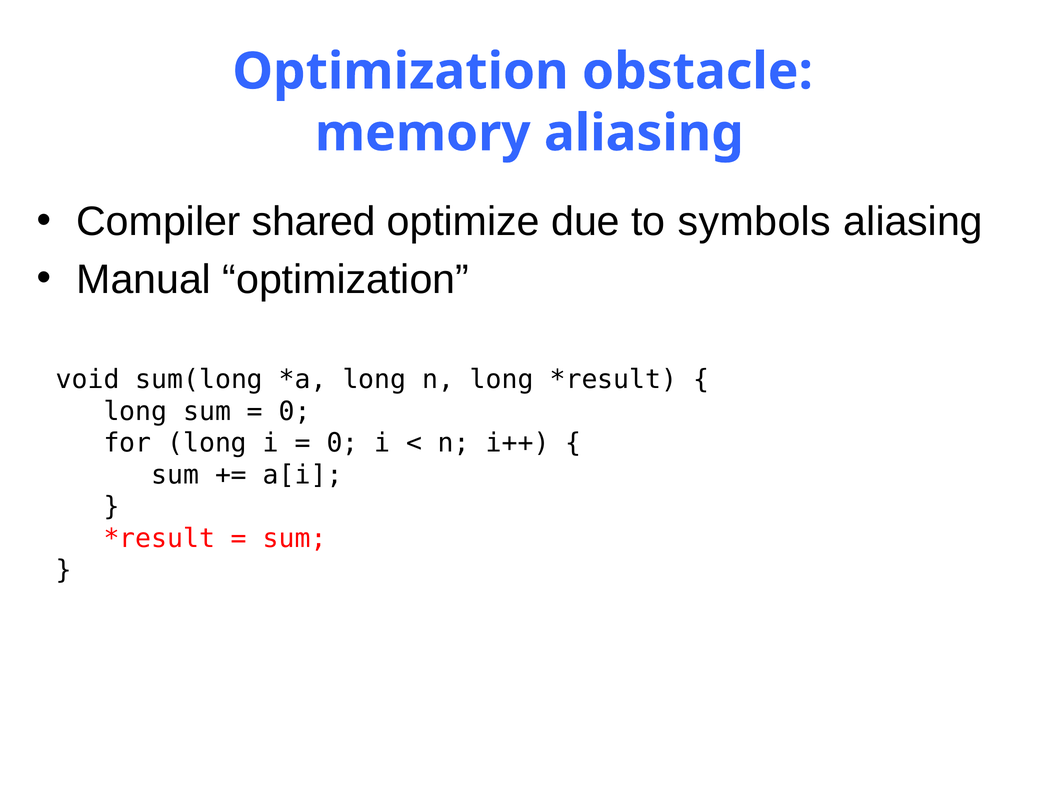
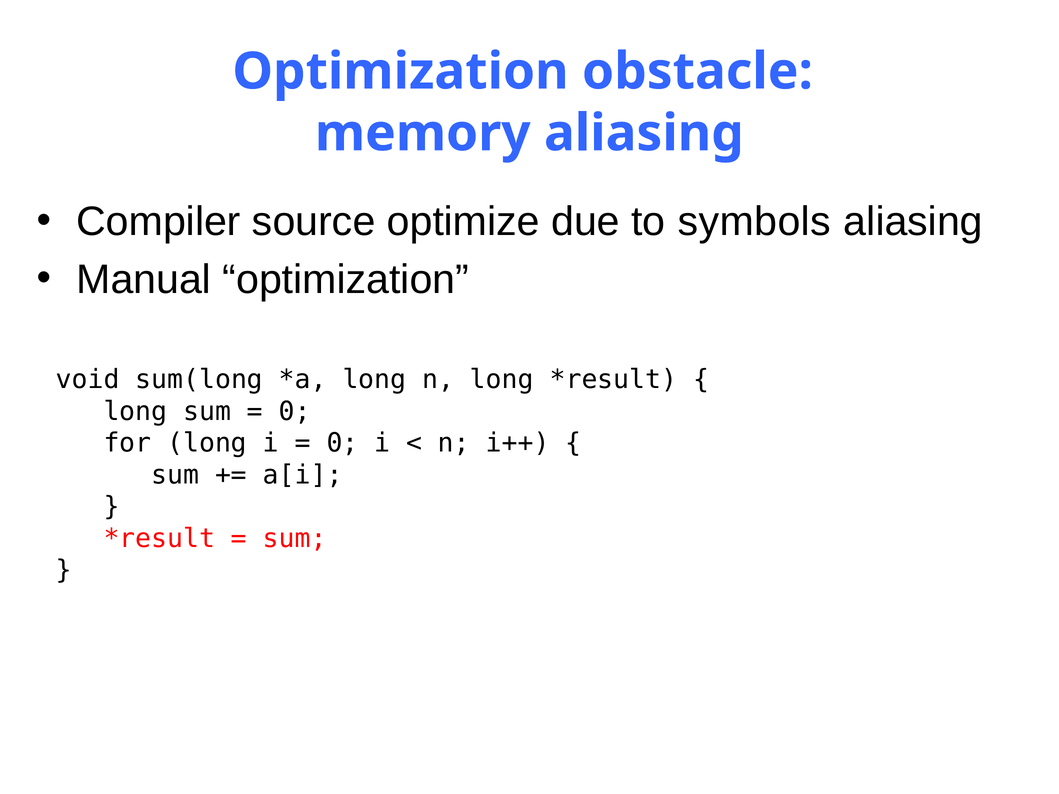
shared: shared -> source (314, 222)
